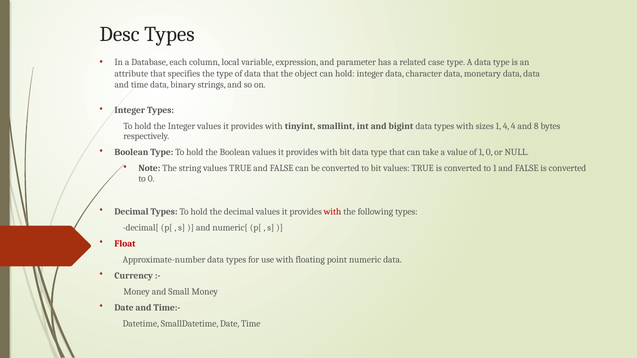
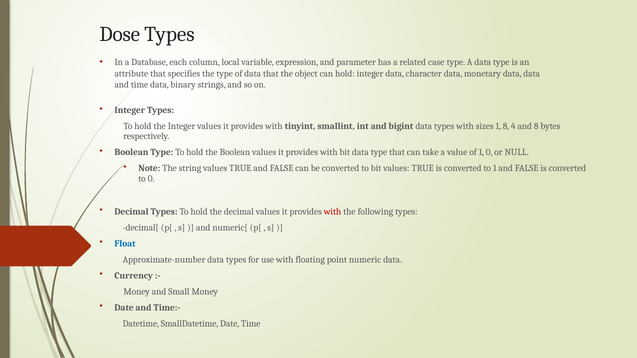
Desc: Desc -> Dose (120, 34)
1 4: 4 -> 8 (506, 127)
Float colour: red -> blue (125, 244)
